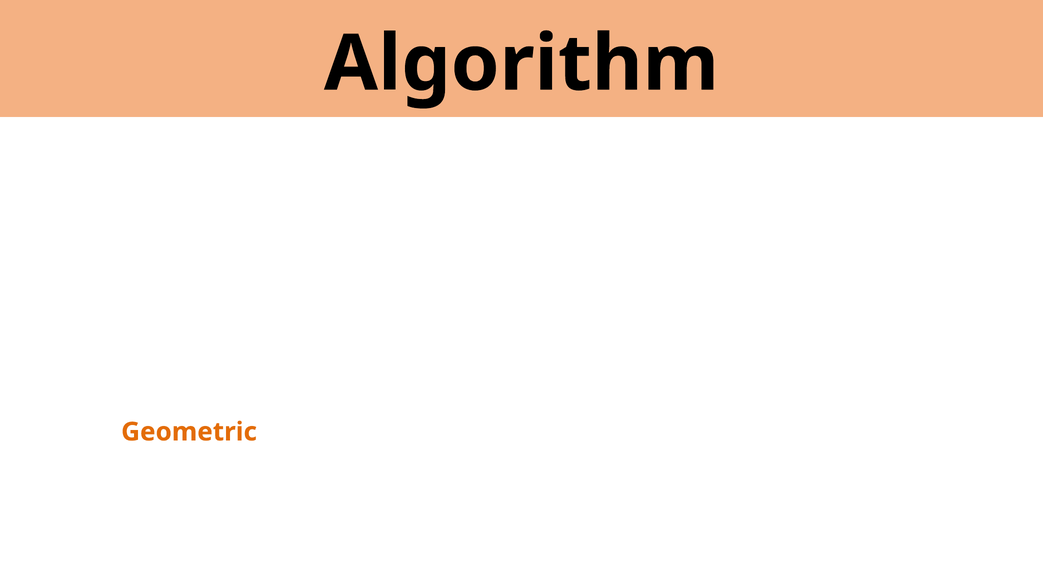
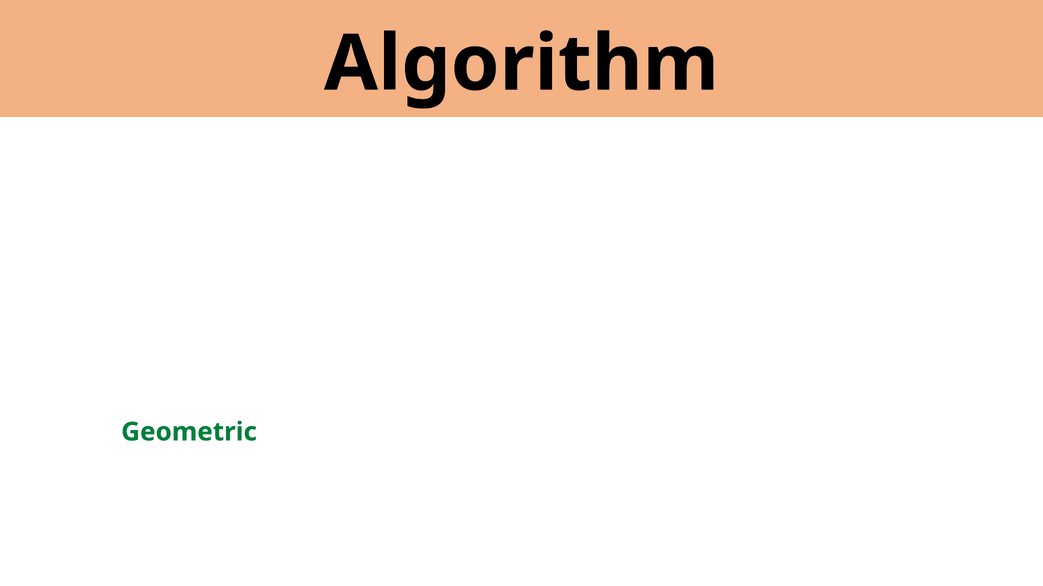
Geometric colour: orange -> green (189, 432)
